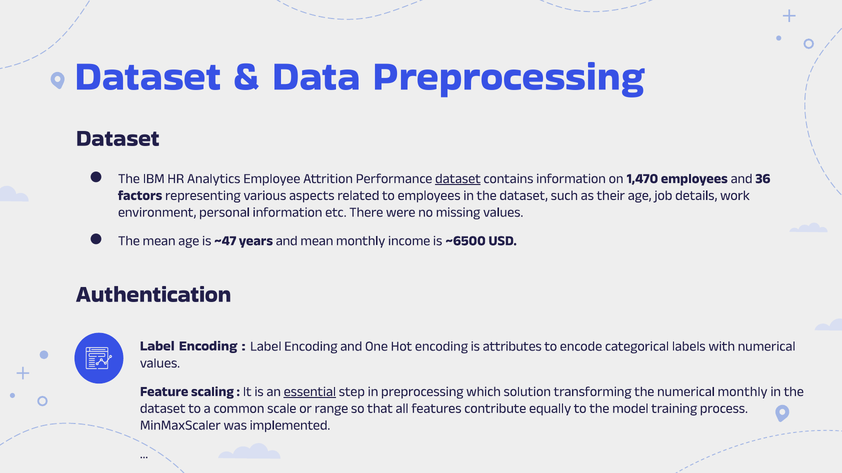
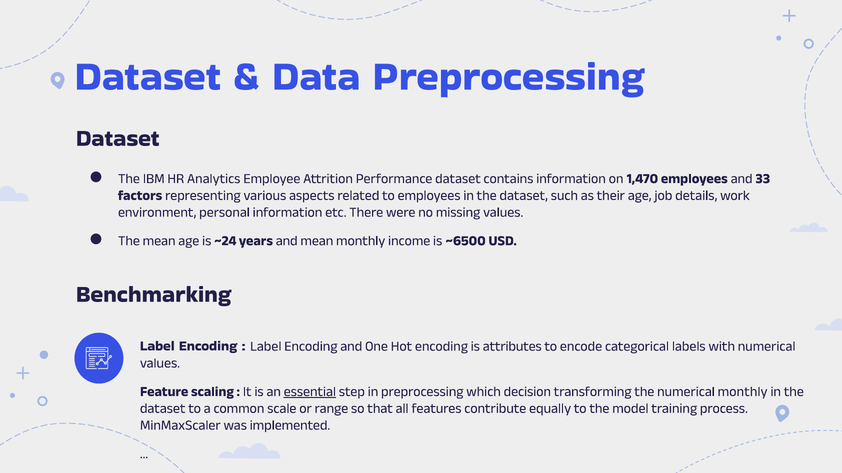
dataset underline: present -> none (458, 179)
36: 36 -> 33 (763, 179)
~47: ~47 -> ~24 (225, 241)
Authentication: Authentication -> Benchmarking (154, 295)
solution: solution -> decision (527, 392)
